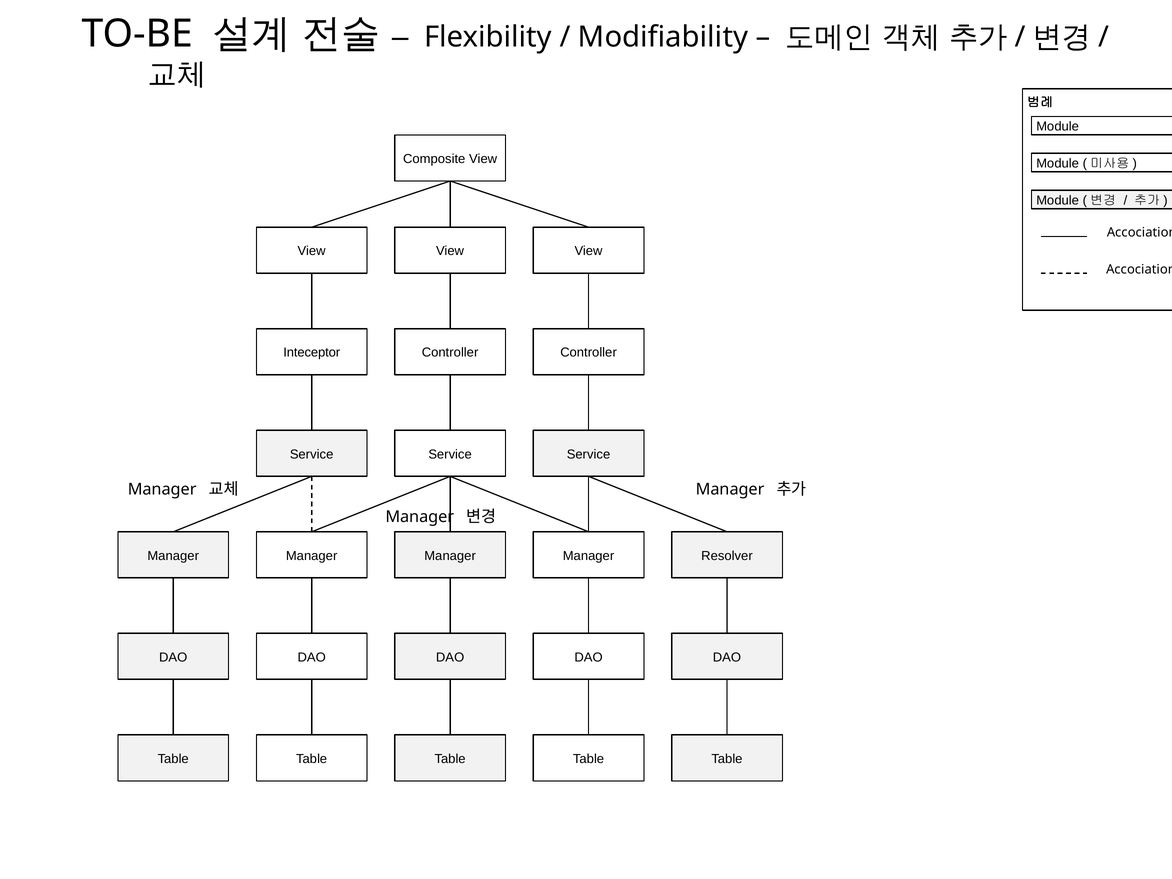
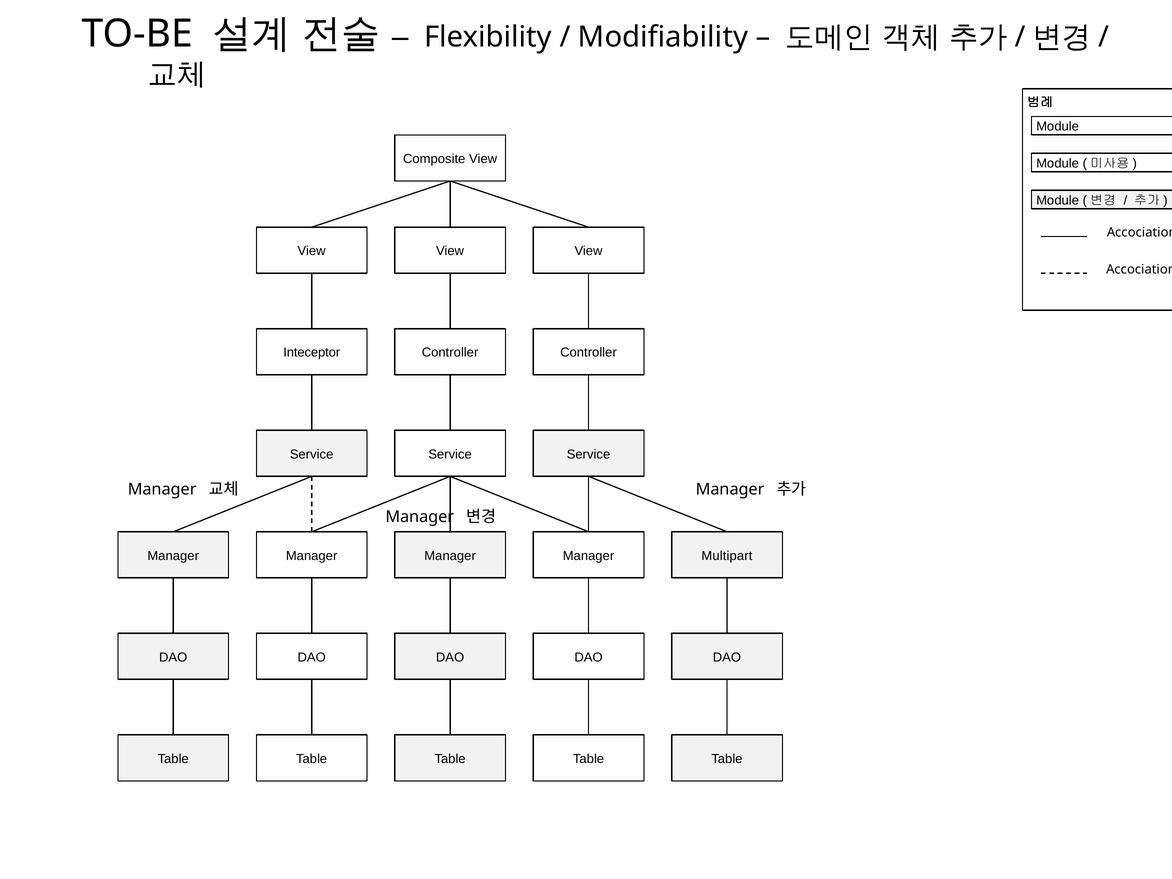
Resolver: Resolver -> Multipart (727, 556)
